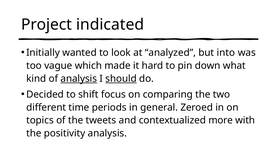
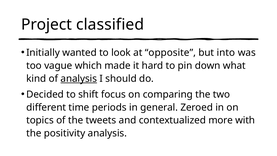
indicated: indicated -> classified (110, 24)
analyzed: analyzed -> opposite (170, 53)
should underline: present -> none (121, 78)
